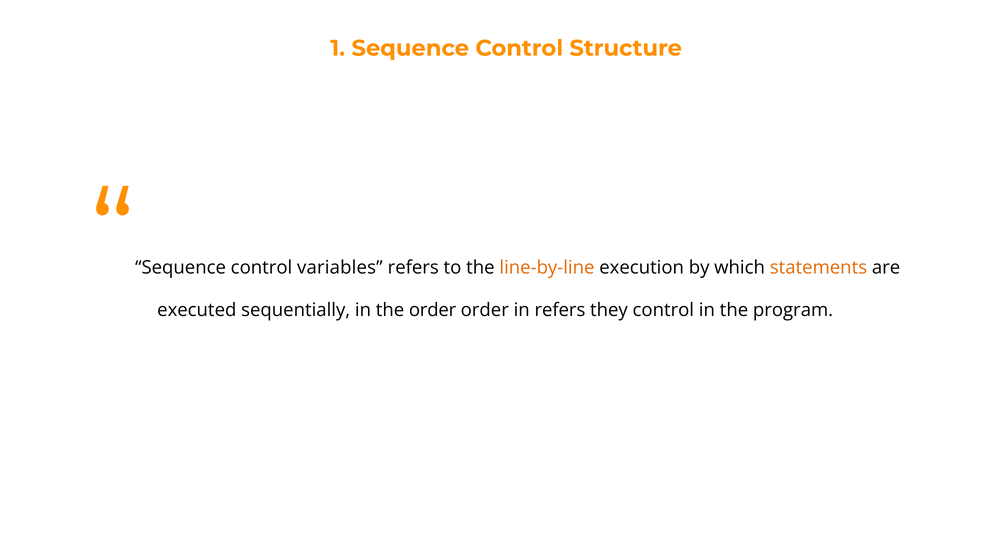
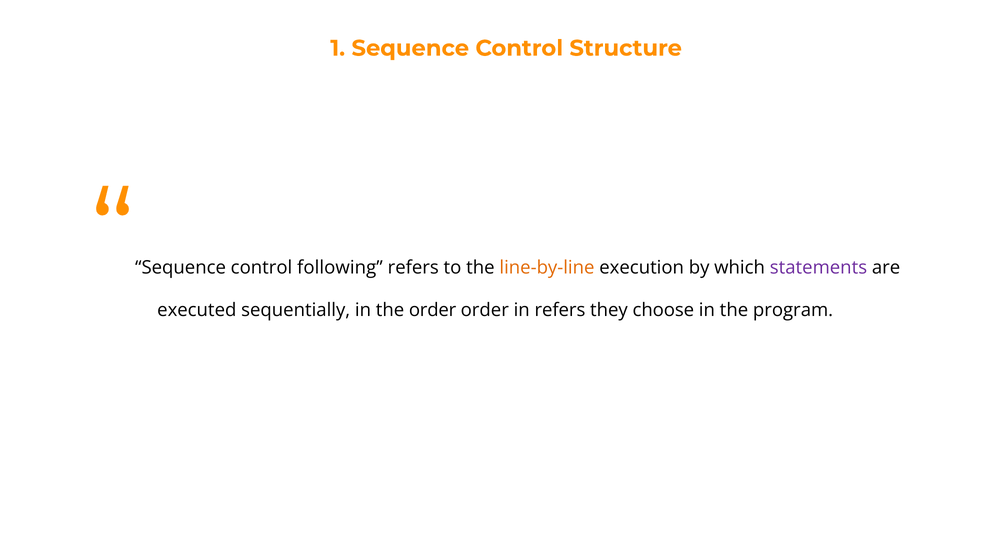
variables: variables -> following (340, 268)
statements colour: orange -> purple (818, 268)
they control: control -> choose (663, 310)
